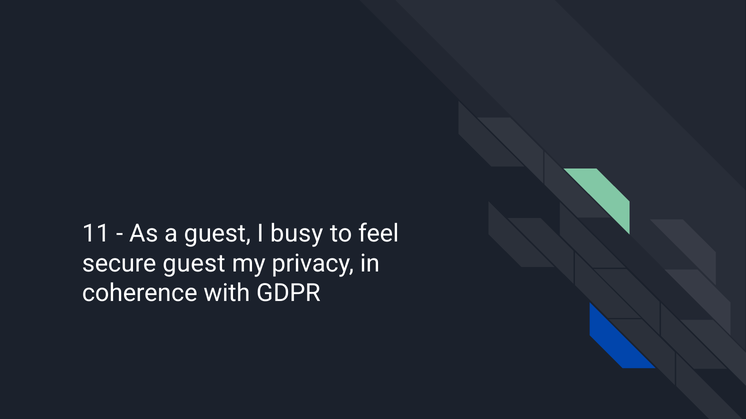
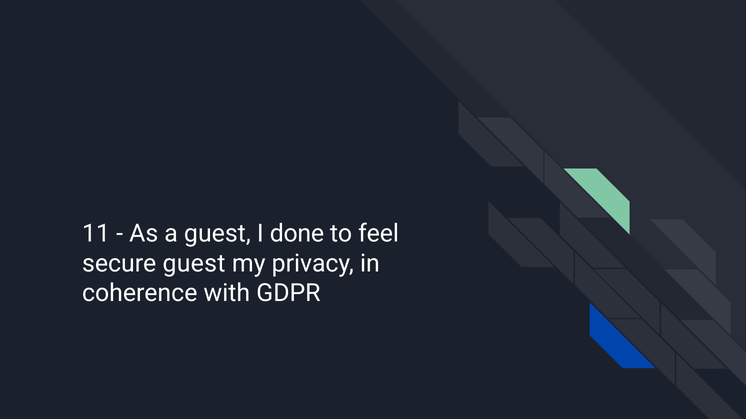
busy: busy -> done (297, 234)
